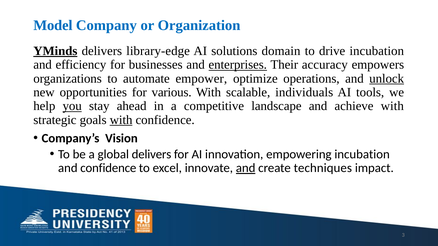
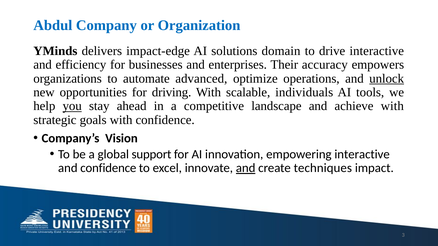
Model: Model -> Abdul (53, 25)
YMinds underline: present -> none (55, 51)
library-edge: library-edge -> impact-edge (158, 51)
drive incubation: incubation -> interactive (377, 51)
enterprises underline: present -> none (238, 65)
empower: empower -> advanced (201, 79)
various: various -> driving (172, 92)
with underline: present -> none (121, 120)
global delivers: delivers -> support (152, 154)
empowering incubation: incubation -> interactive (362, 154)
